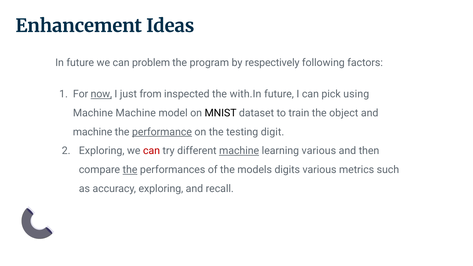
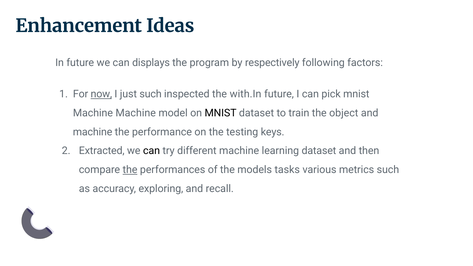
problem: problem -> displays (151, 63)
just from: from -> such (151, 94)
pick using: using -> mnist (356, 94)
performance underline: present -> none (162, 132)
digit: digit -> keys (273, 132)
Exploring: Exploring -> Extracted (102, 151)
can colour: red -> black (152, 151)
machine underline: present -> none (239, 151)
learning various: various -> dataset (319, 151)
digits: digits -> tasks (287, 170)
